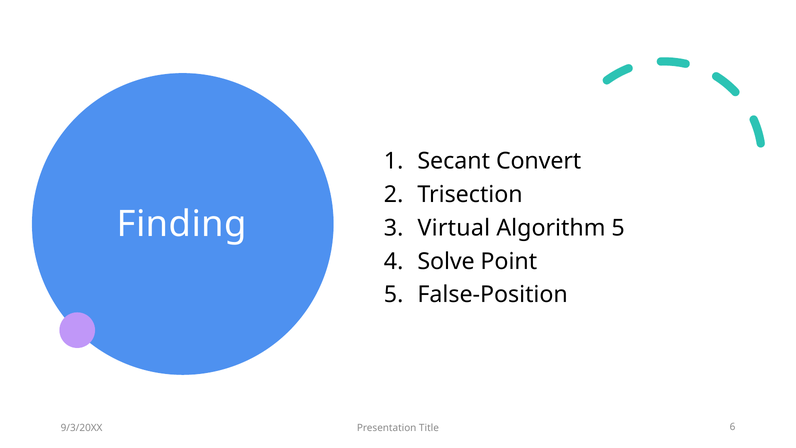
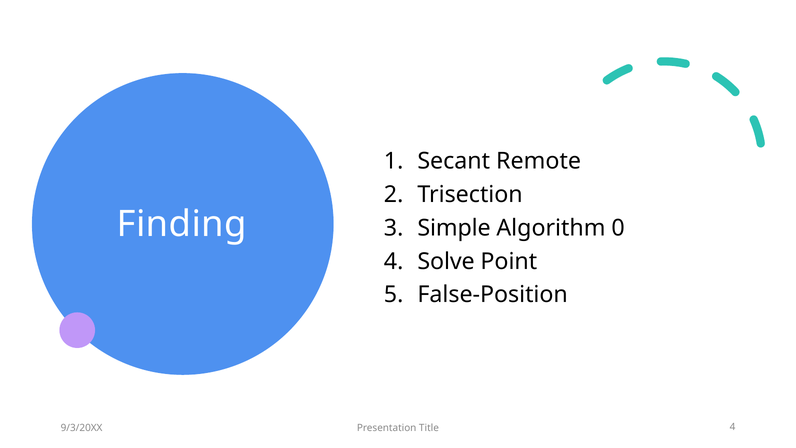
Convert: Convert -> Remote (539, 161)
Virtual: Virtual -> Simple (454, 228)
Algorithm 5: 5 -> 0 (618, 228)
Title 6: 6 -> 4 (732, 427)
